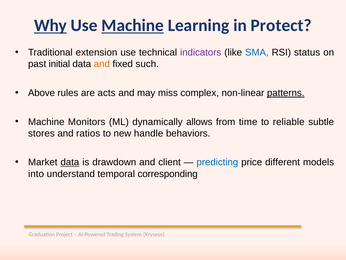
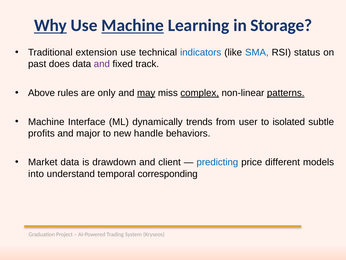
Protect: Protect -> Storage (281, 25)
indicators colour: purple -> blue (201, 52)
initial: initial -> does (59, 64)
and colour: orange -> purple (102, 64)
such: such -> track (147, 64)
acts: acts -> only (107, 93)
may underline: none -> present (146, 93)
complex underline: none -> present (200, 93)
Monitors: Monitors -> Interface (87, 122)
allows: allows -> trends (199, 122)
time: time -> user (248, 122)
reliable: reliable -> isolated (289, 122)
stores: stores -> profits (41, 133)
ratios: ratios -> major (88, 133)
data underline: present -> none (70, 162)
